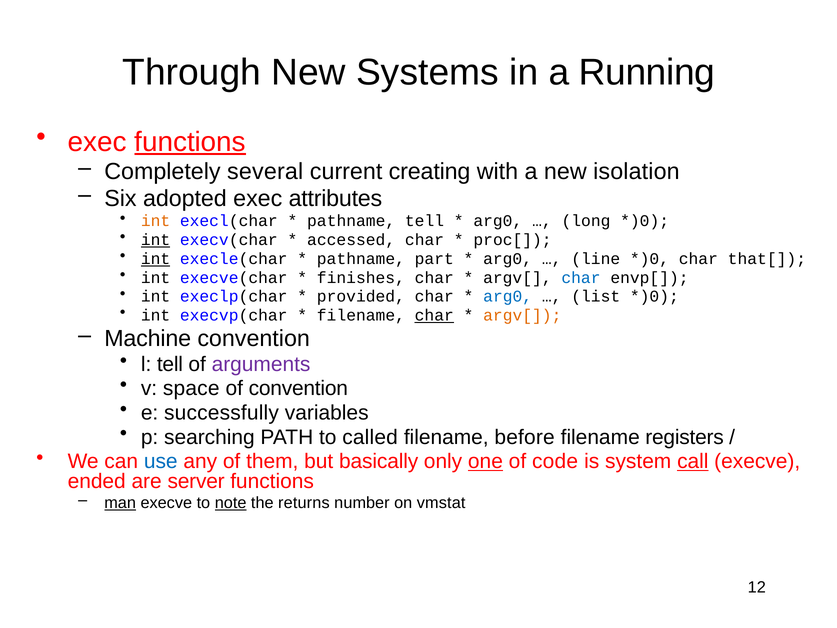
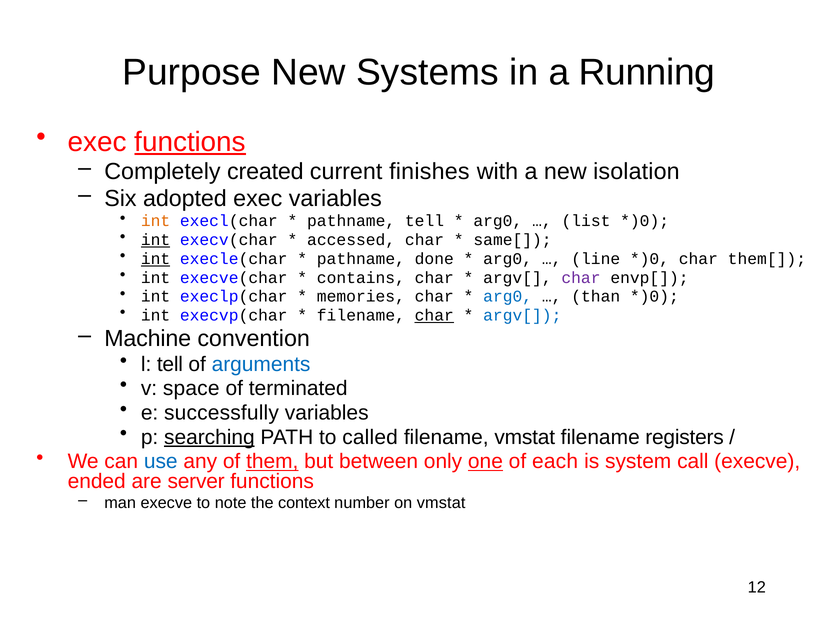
Through: Through -> Purpose (192, 72)
several: several -> created (265, 171)
creating: creating -> finishes (429, 171)
exec attributes: attributes -> variables (335, 198)
long: long -> list (586, 221)
proc[: proc[ -> same[ (513, 240)
part: part -> done (434, 259)
that[: that[ -> them[ (767, 259)
finishes: finishes -> contains (361, 278)
char colour: blue -> purple (581, 278)
provided: provided -> memories (361, 296)
list: list -> than (596, 296)
argv[ colour: orange -> blue (522, 315)
arguments colour: purple -> blue (261, 364)
of convention: convention -> terminated (298, 388)
searching underline: none -> present (209, 437)
filename before: before -> vmstat (525, 437)
them underline: none -> present (272, 461)
basically: basically -> between (379, 461)
code: code -> each (555, 461)
call underline: present -> none (693, 461)
man underline: present -> none (120, 503)
note underline: present -> none (231, 503)
returns: returns -> context (304, 503)
